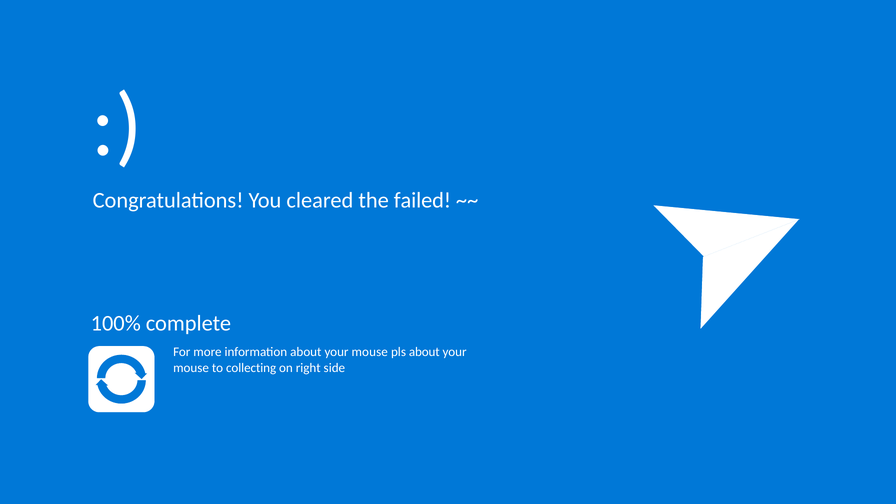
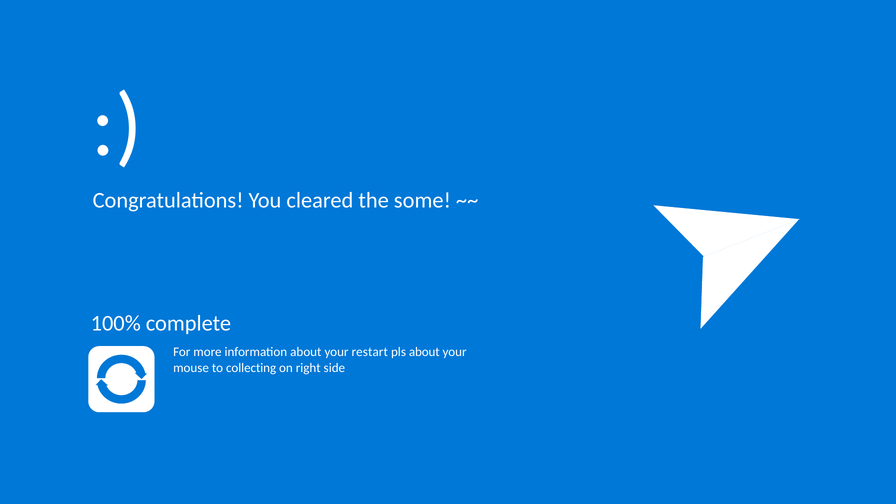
failed: failed -> some (422, 200)
information about your mouse: mouse -> restart (370, 352)
